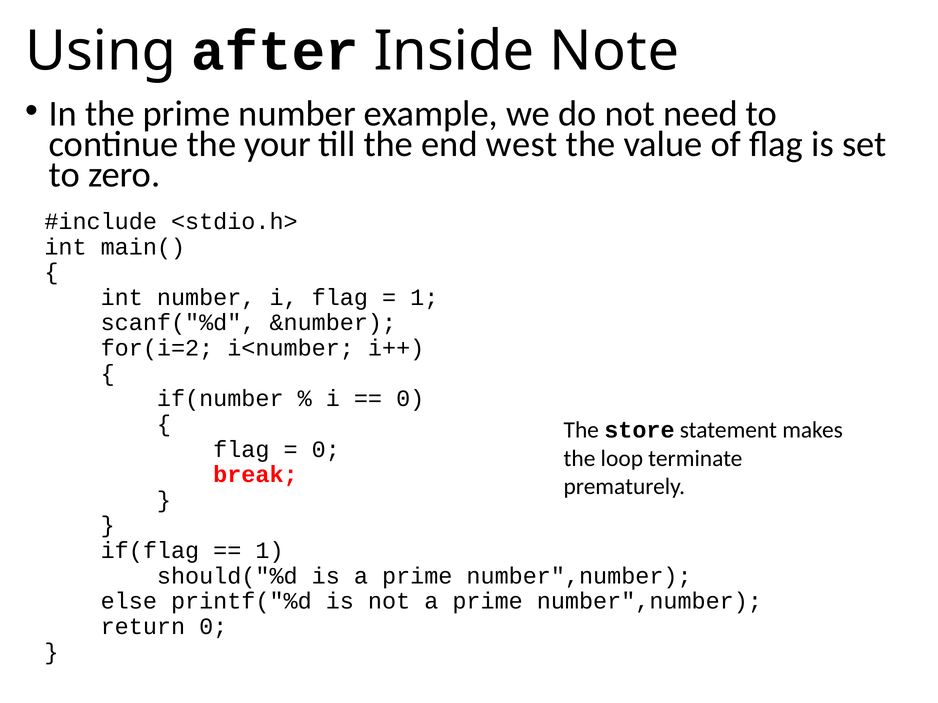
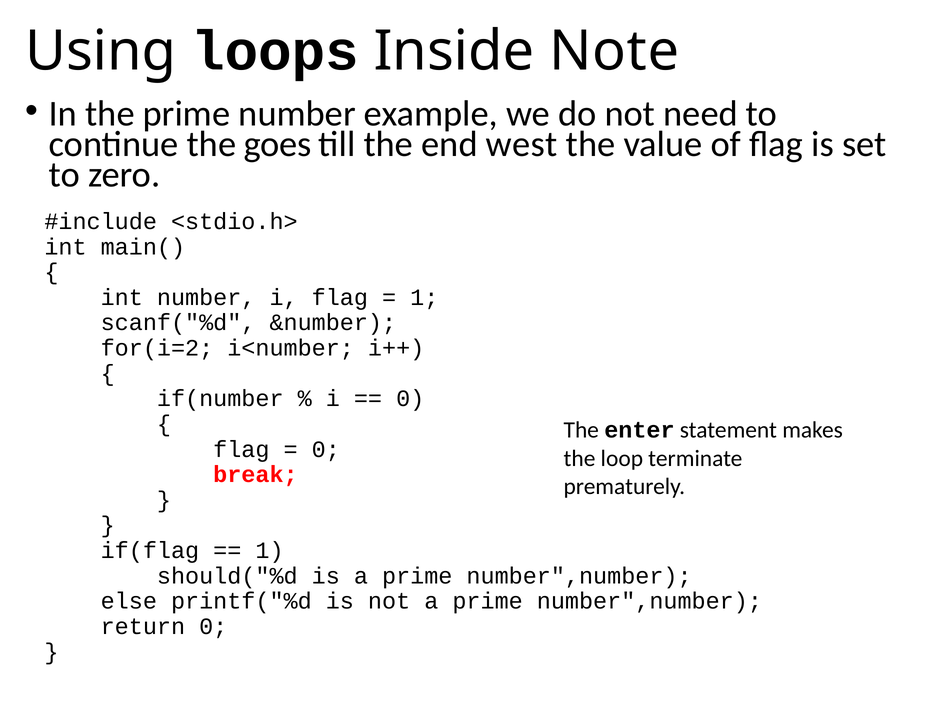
after: after -> loops (275, 51)
your: your -> goes (278, 144)
store: store -> enter (639, 430)
